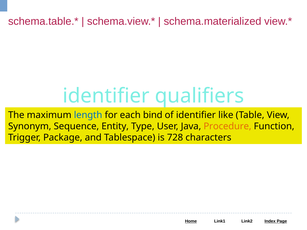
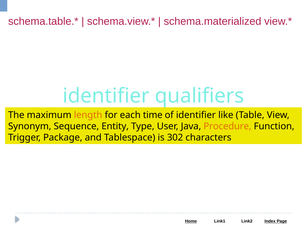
length colour: blue -> orange (88, 115)
bind: bind -> time (153, 115)
728: 728 -> 302 (175, 138)
